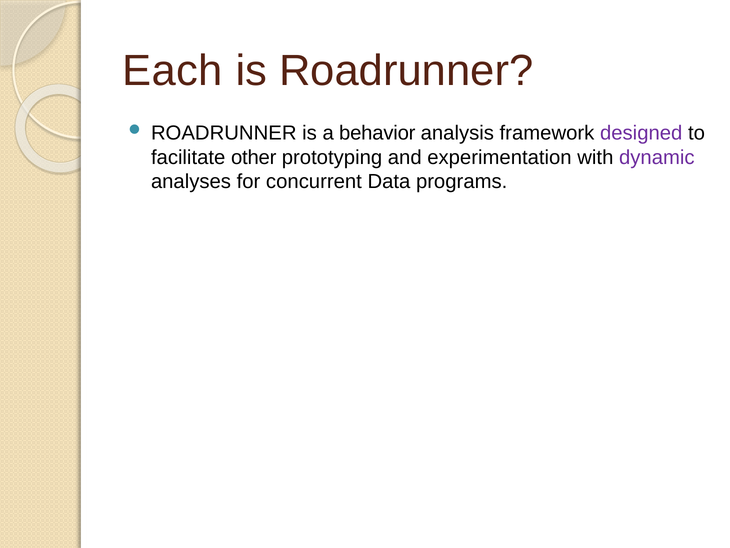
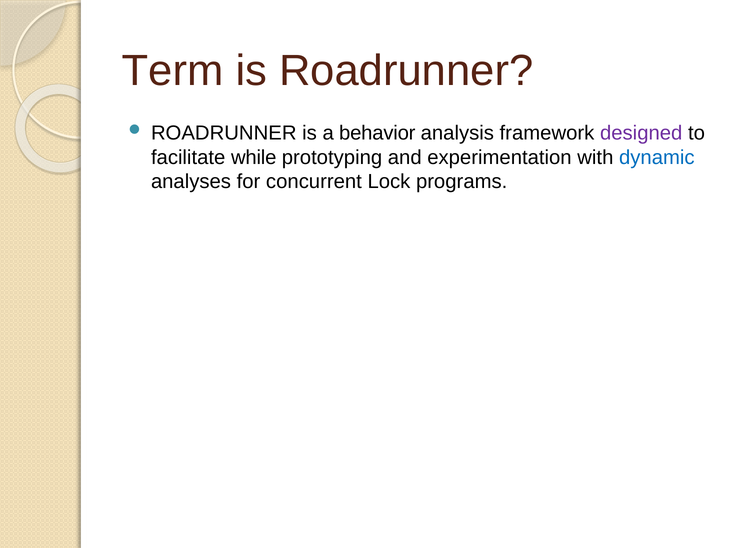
Each: Each -> Term (173, 71)
other: other -> while (254, 157)
dynamic colour: purple -> blue (657, 157)
Data: Data -> Lock (389, 182)
